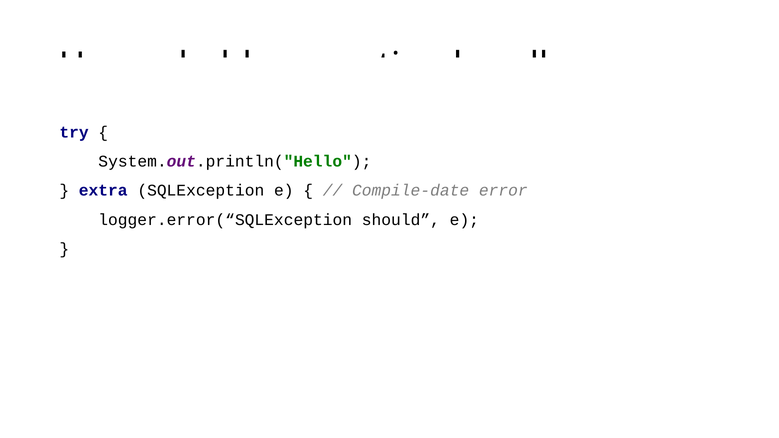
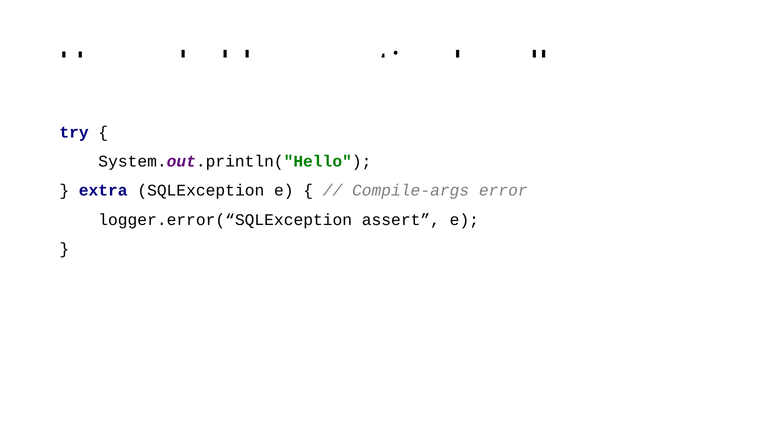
Compile-date: Compile-date -> Compile-args (411, 191)
should: should -> assert (401, 220)
